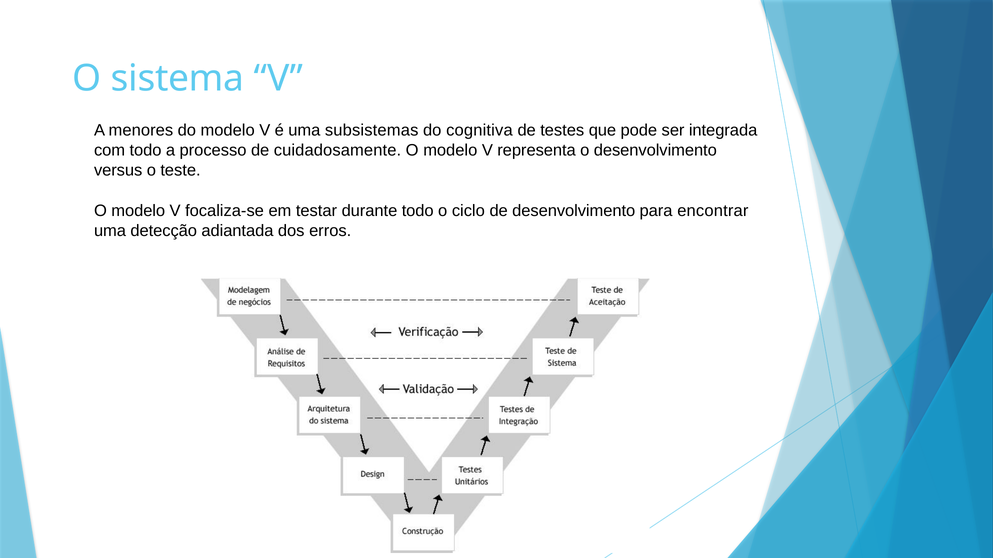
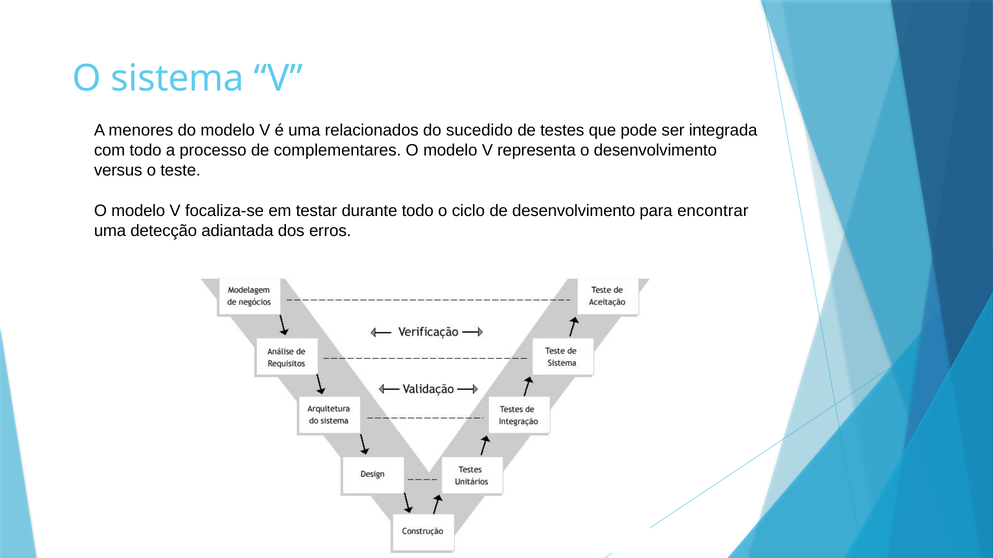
subsistemas: subsistemas -> relacionados (372, 130)
cognitiva: cognitiva -> sucedido (479, 130)
cuidadosamente: cuidadosamente -> complementares (337, 150)
